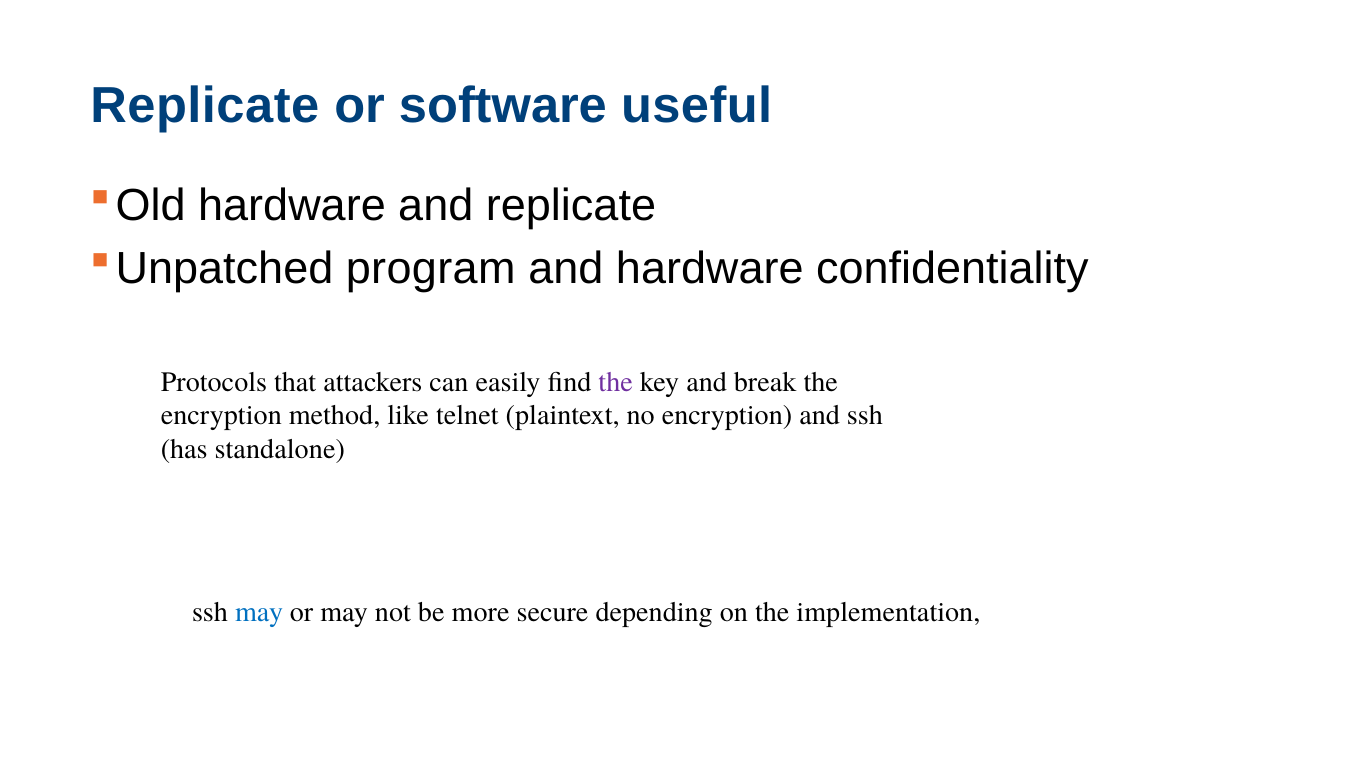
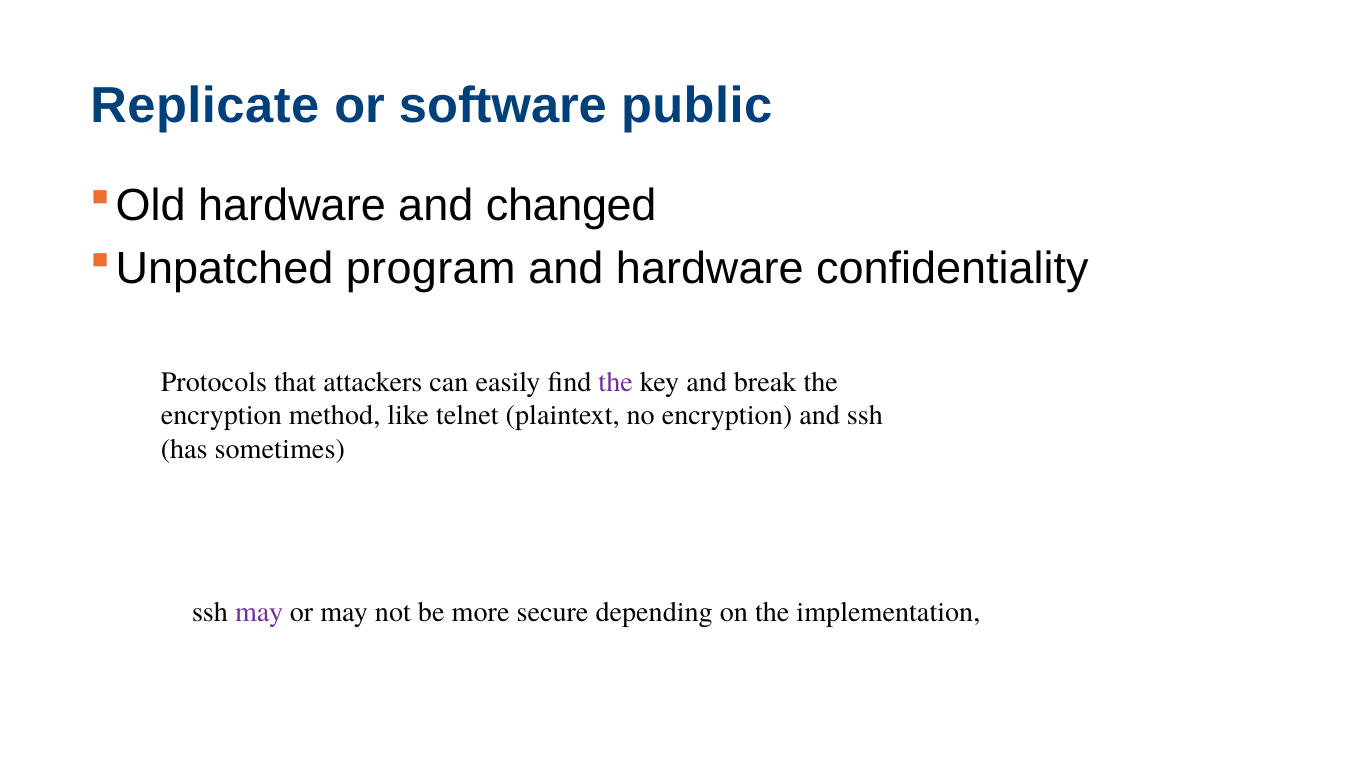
useful: useful -> public (697, 106)
and replicate: replicate -> changed (571, 206)
standalone: standalone -> sometimes (280, 450)
may colour: blue -> purple (259, 613)
